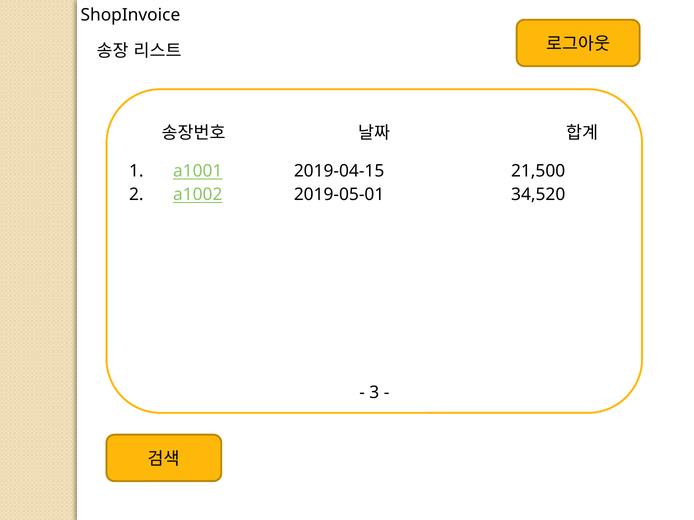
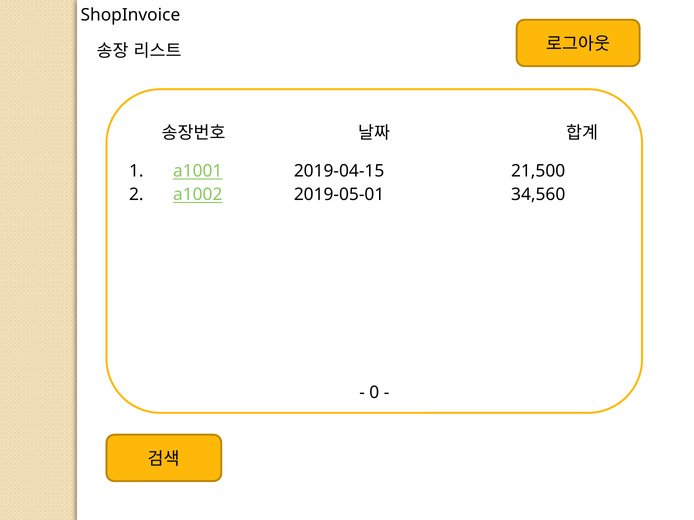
34,520: 34,520 -> 34,560 (538, 195)
3: 3 -> 0 (374, 393)
